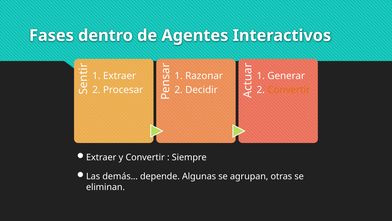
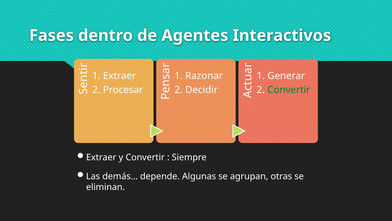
Convertir colour: orange -> green (289, 90)
